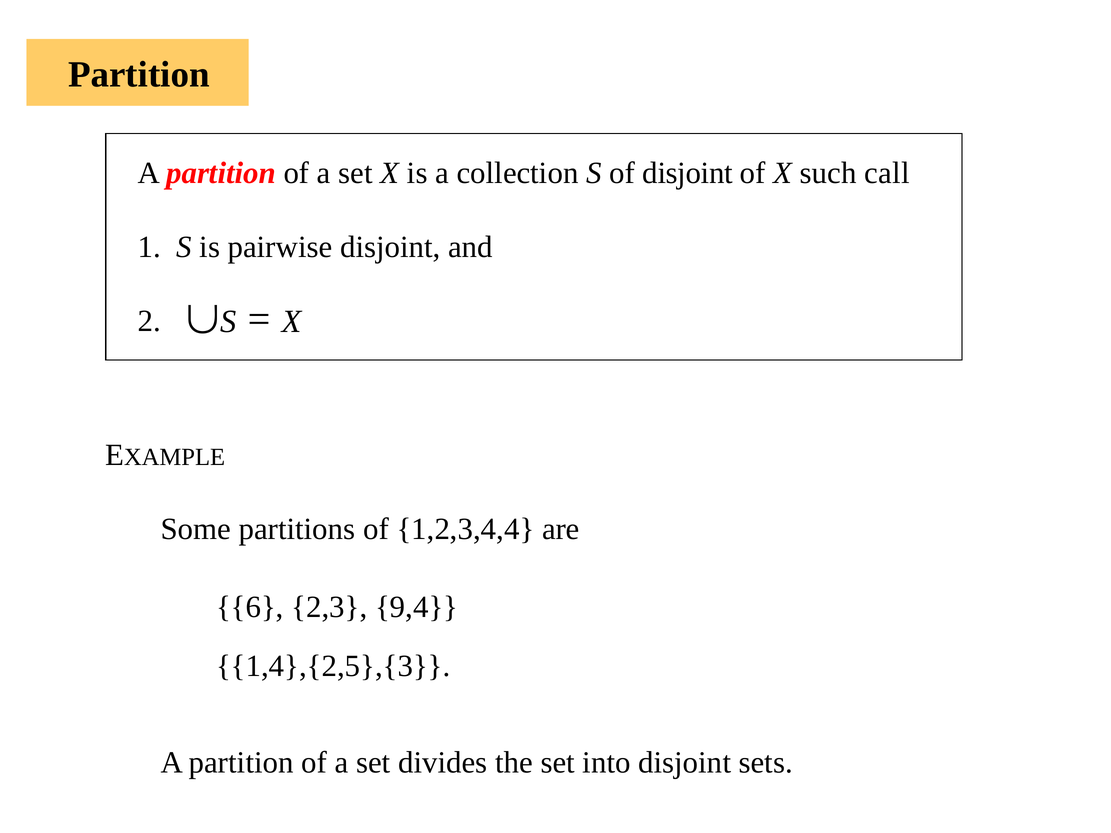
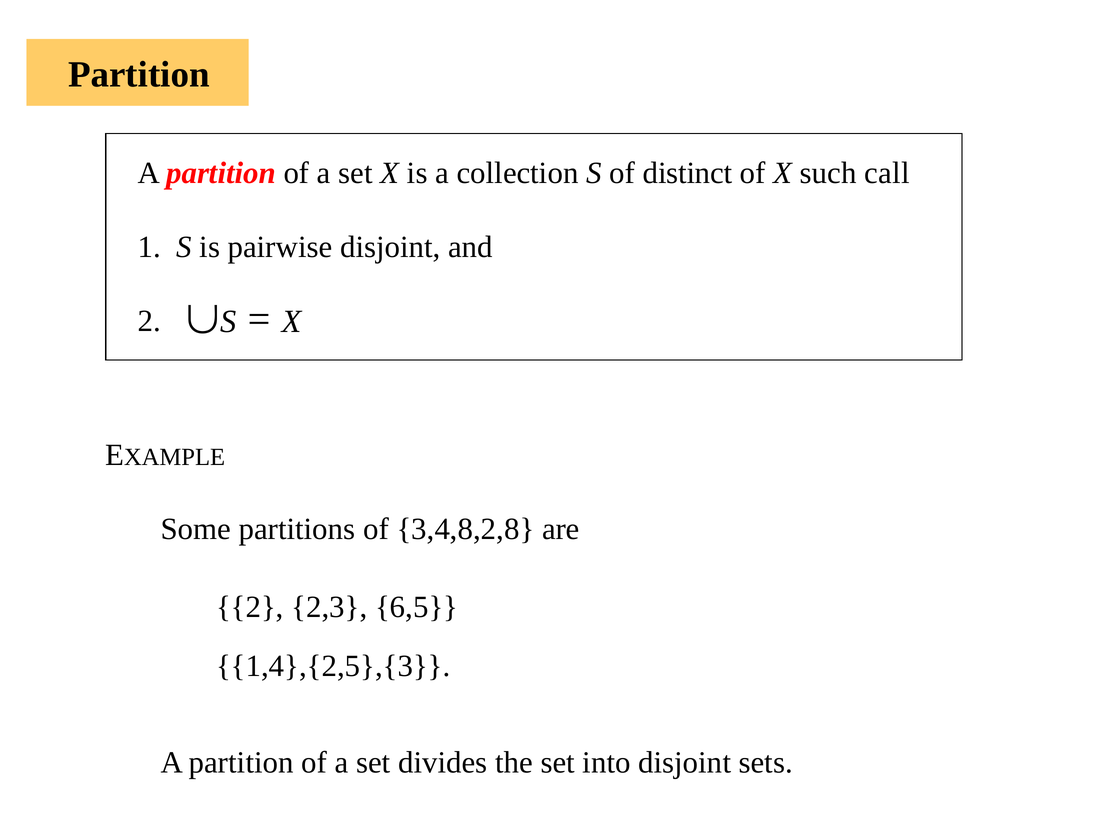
of disjoint: disjoint -> distinct (688, 173)
1,2,3,4,4: 1,2,3,4,4 -> 3,4,8,2,8 (465, 529)
6: 6 -> 2 (250, 607)
9,4: 9,4 -> 6,5 (417, 607)
